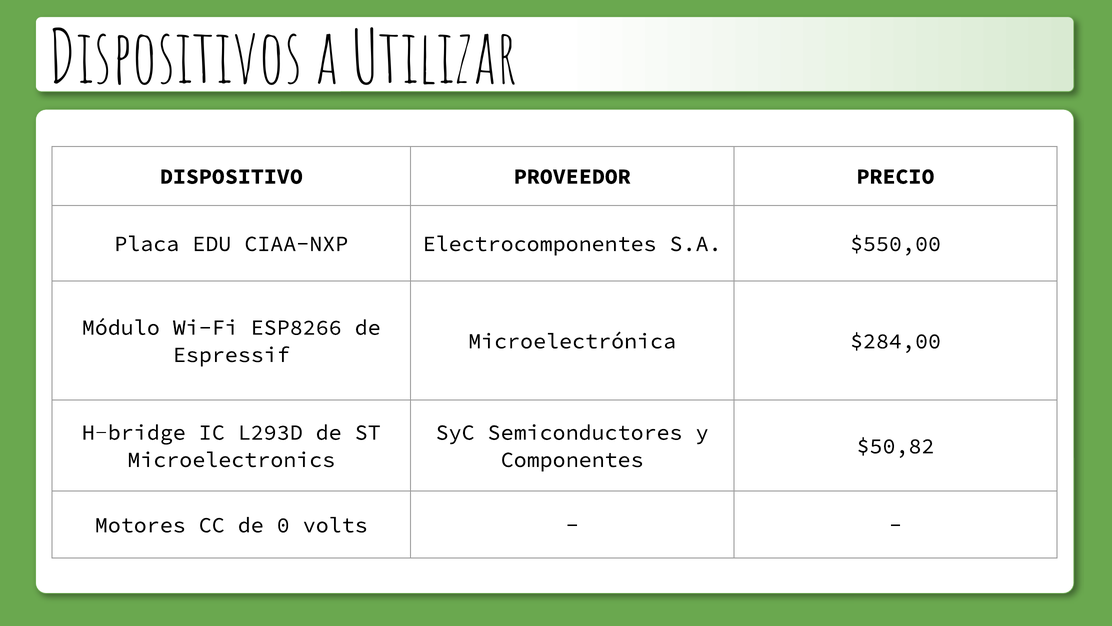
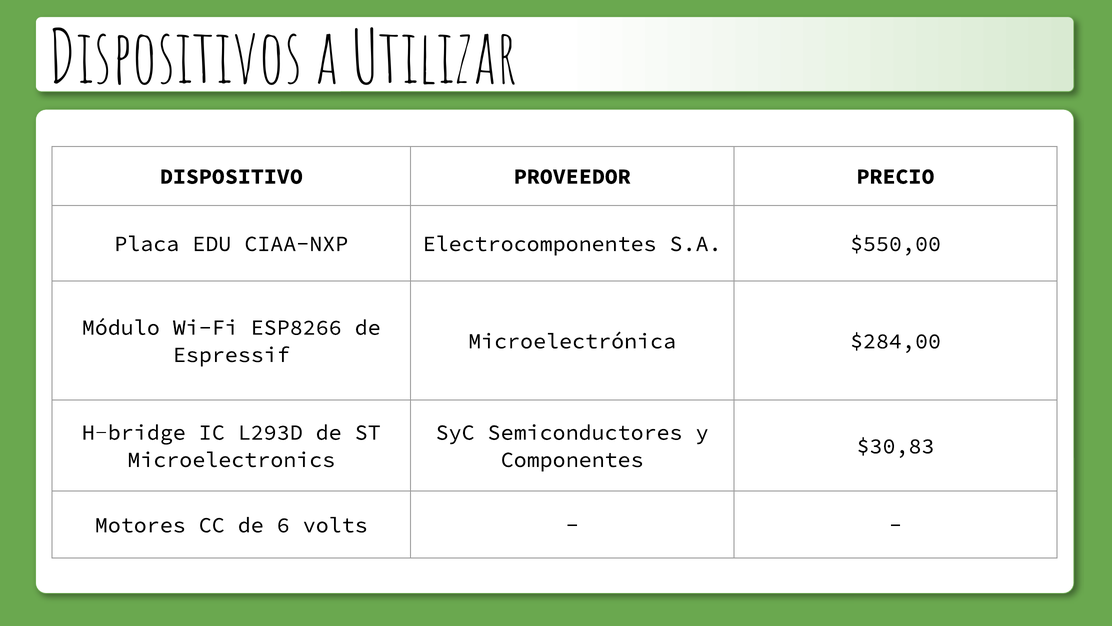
$50,82: $50,82 -> $30,83 (896, 446)
0: 0 -> 6 (283, 525)
